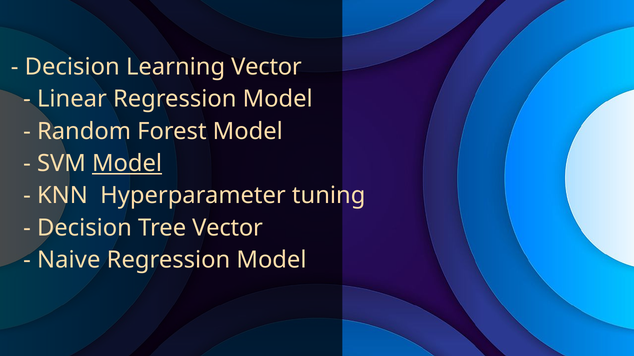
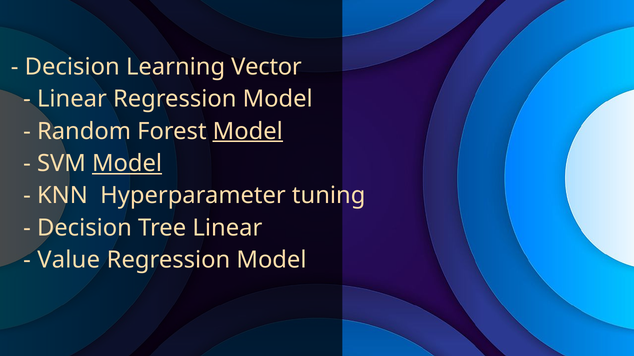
Model underline: none -> present (248, 131)
Tree Vector: Vector -> Linear (227, 228)
Naive: Naive -> Value (69, 261)
